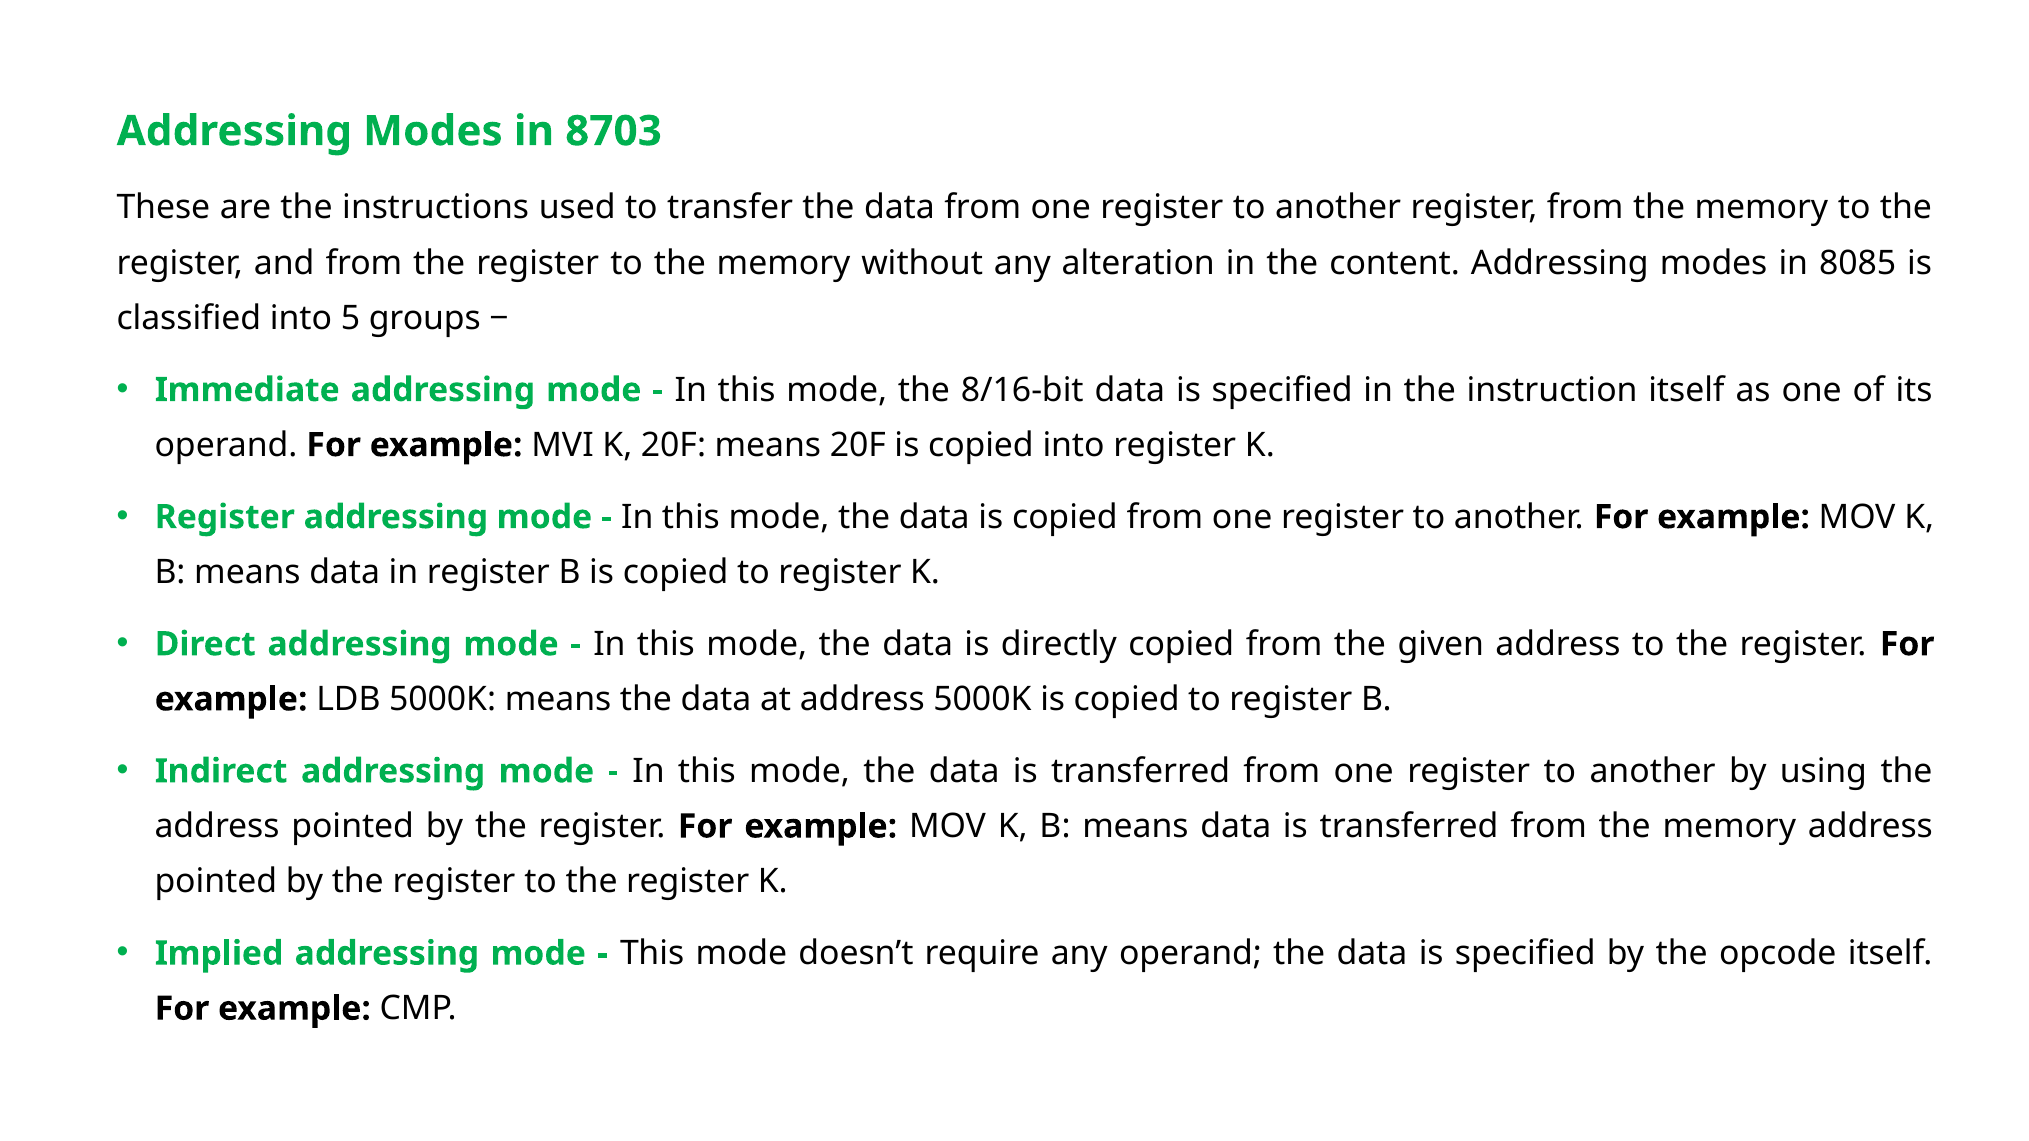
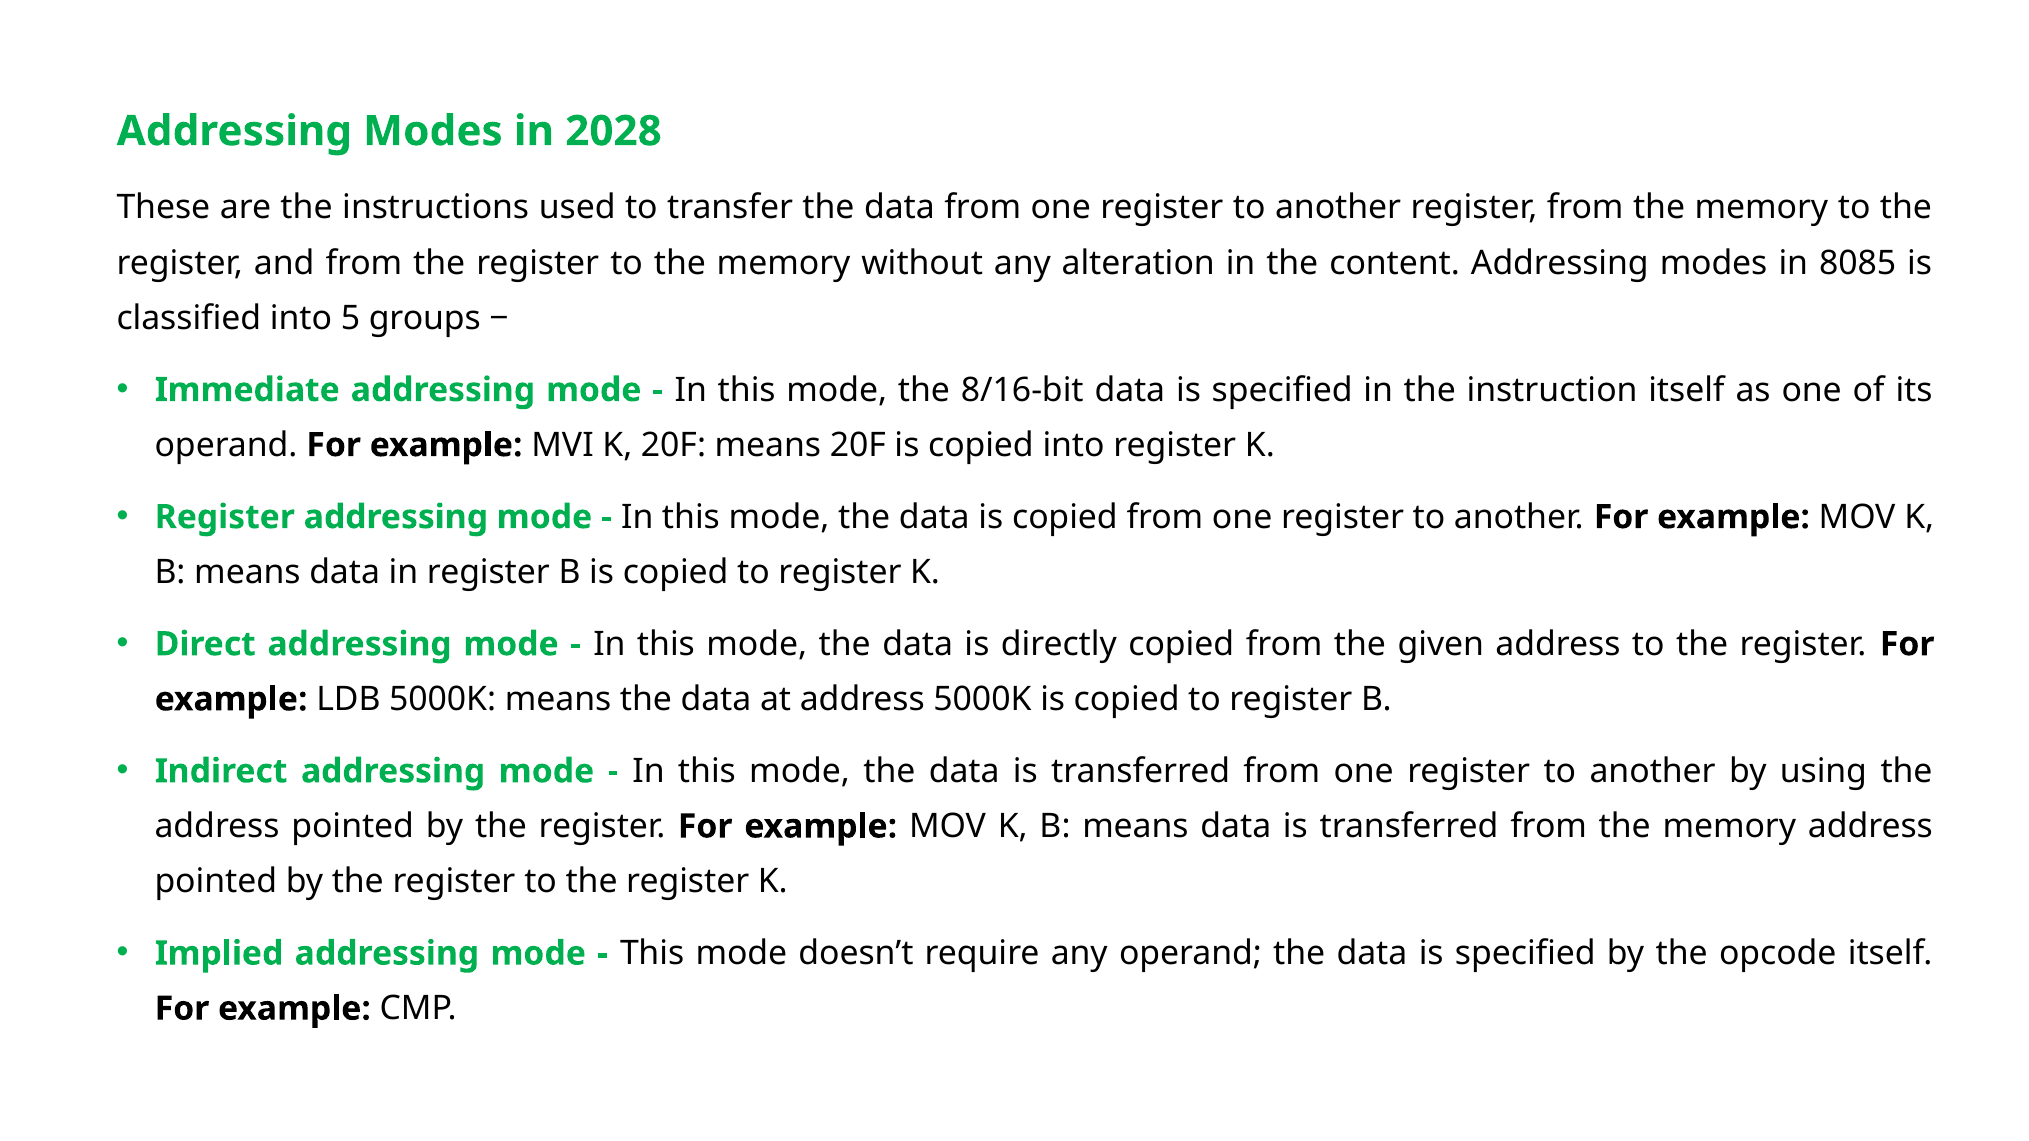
8703: 8703 -> 2028 (614, 131)
